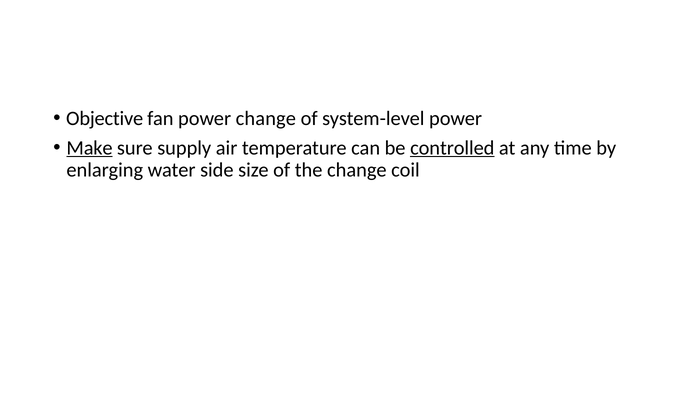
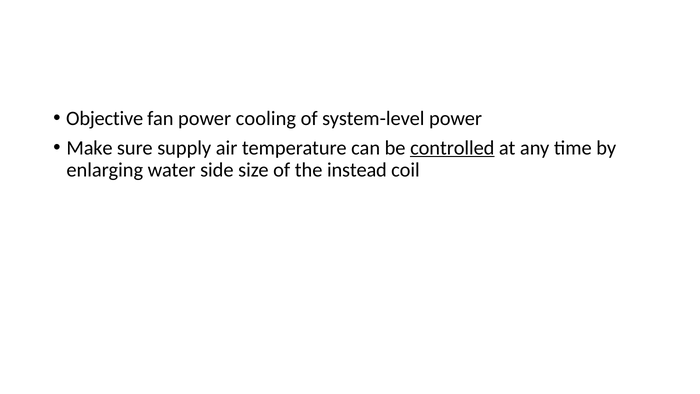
power change: change -> cooling (266, 118)
Make underline: present -> none (90, 148)
the change: change -> instead (357, 170)
